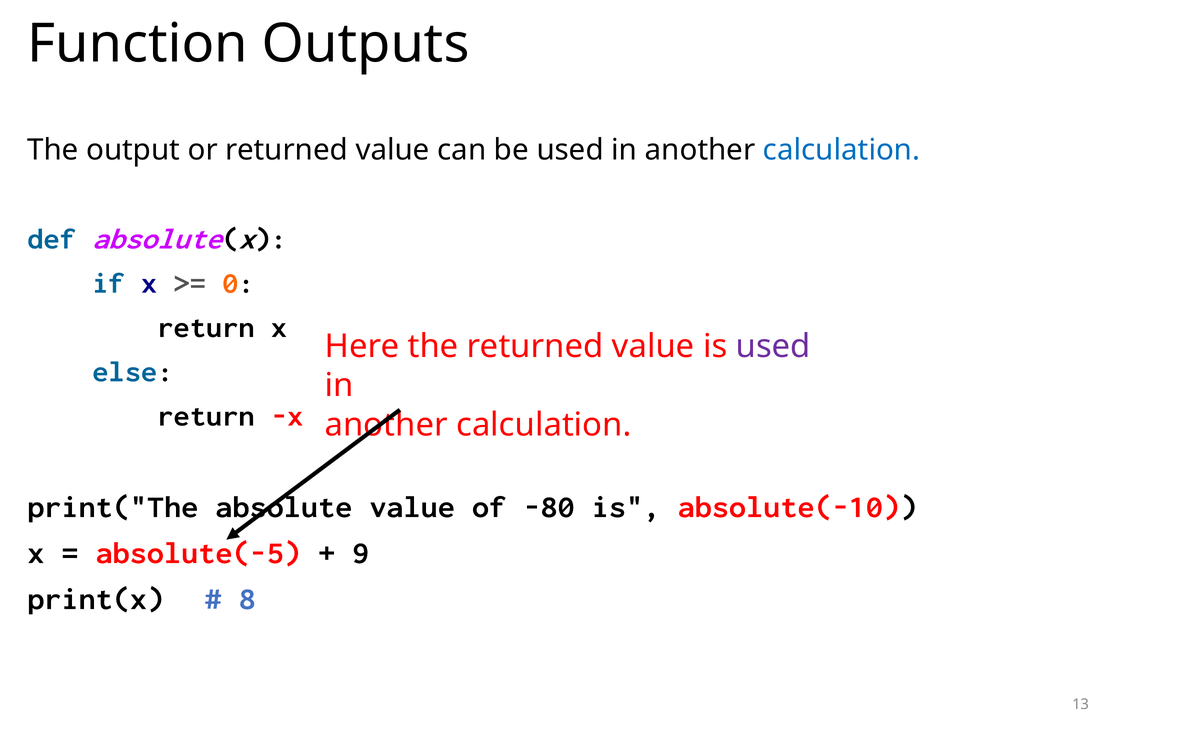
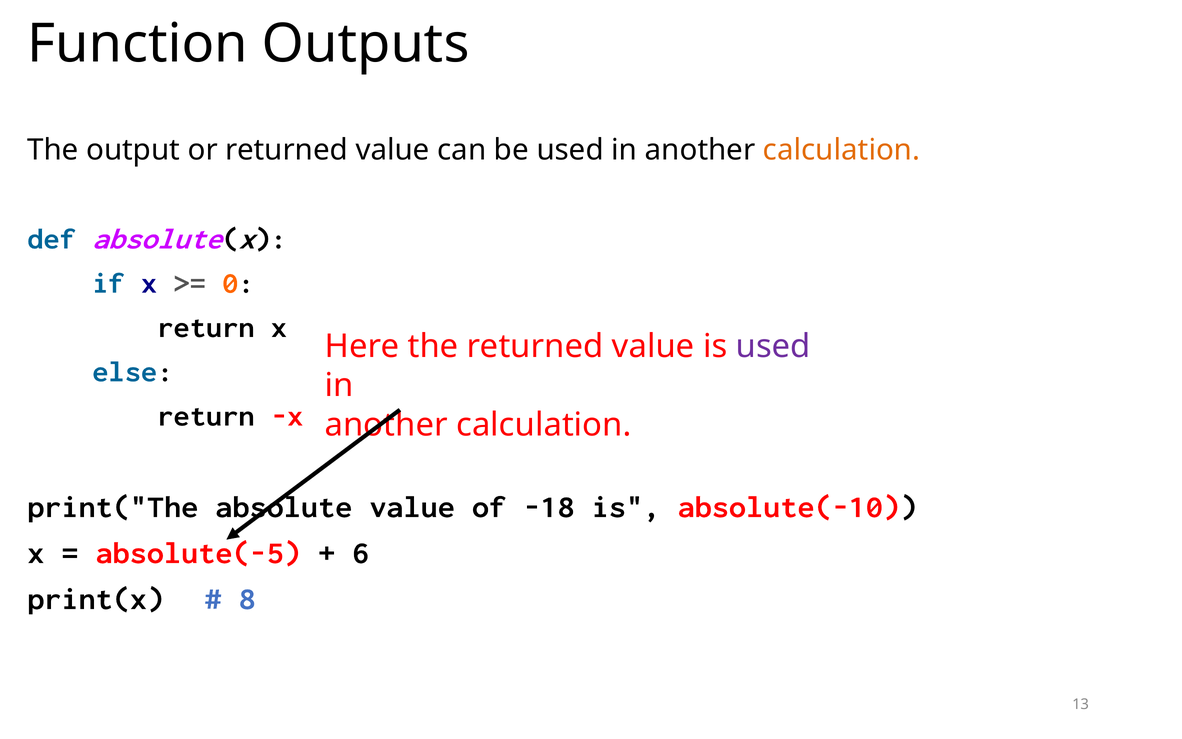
calculation colour: blue -> orange (842, 150)
-80: -80 -> -18 (549, 507)
9: 9 -> 6 (361, 553)
